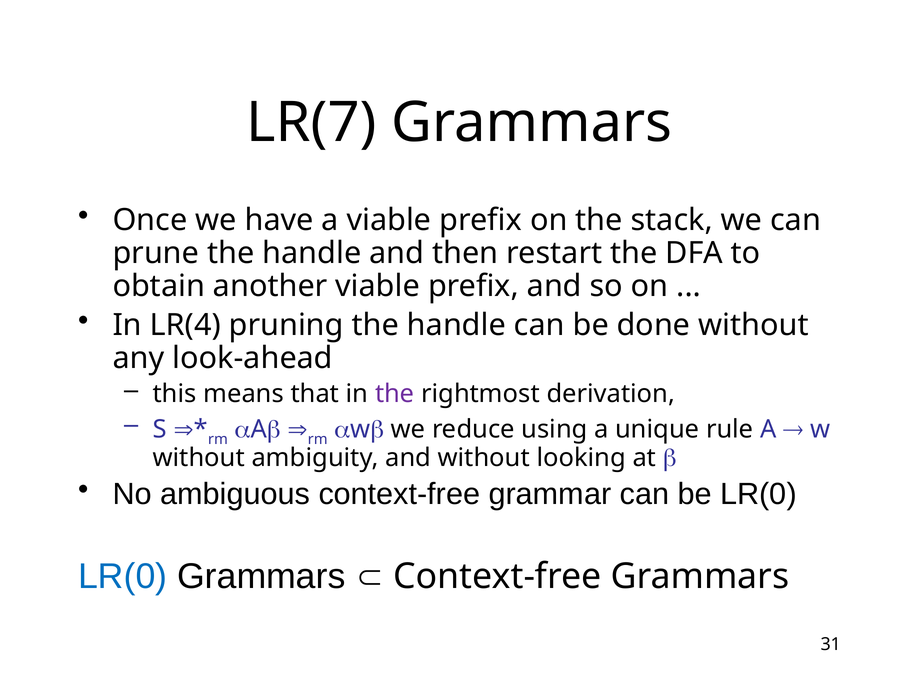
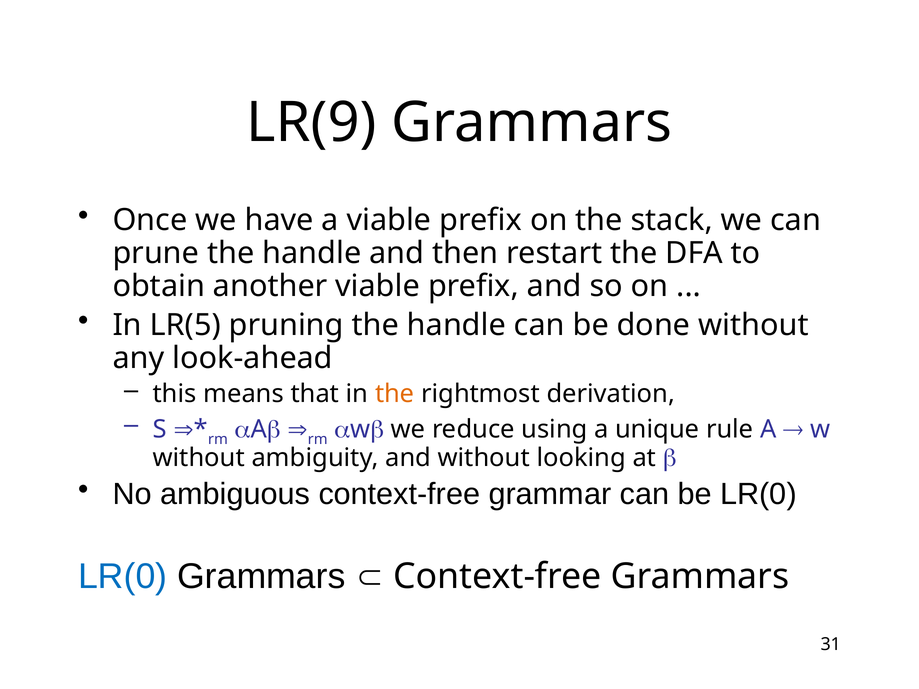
LR(7: LR(7 -> LR(9 (312, 123)
LR(4: LR(4 -> LR(5 (185, 325)
the colour: purple -> orange (395, 394)
